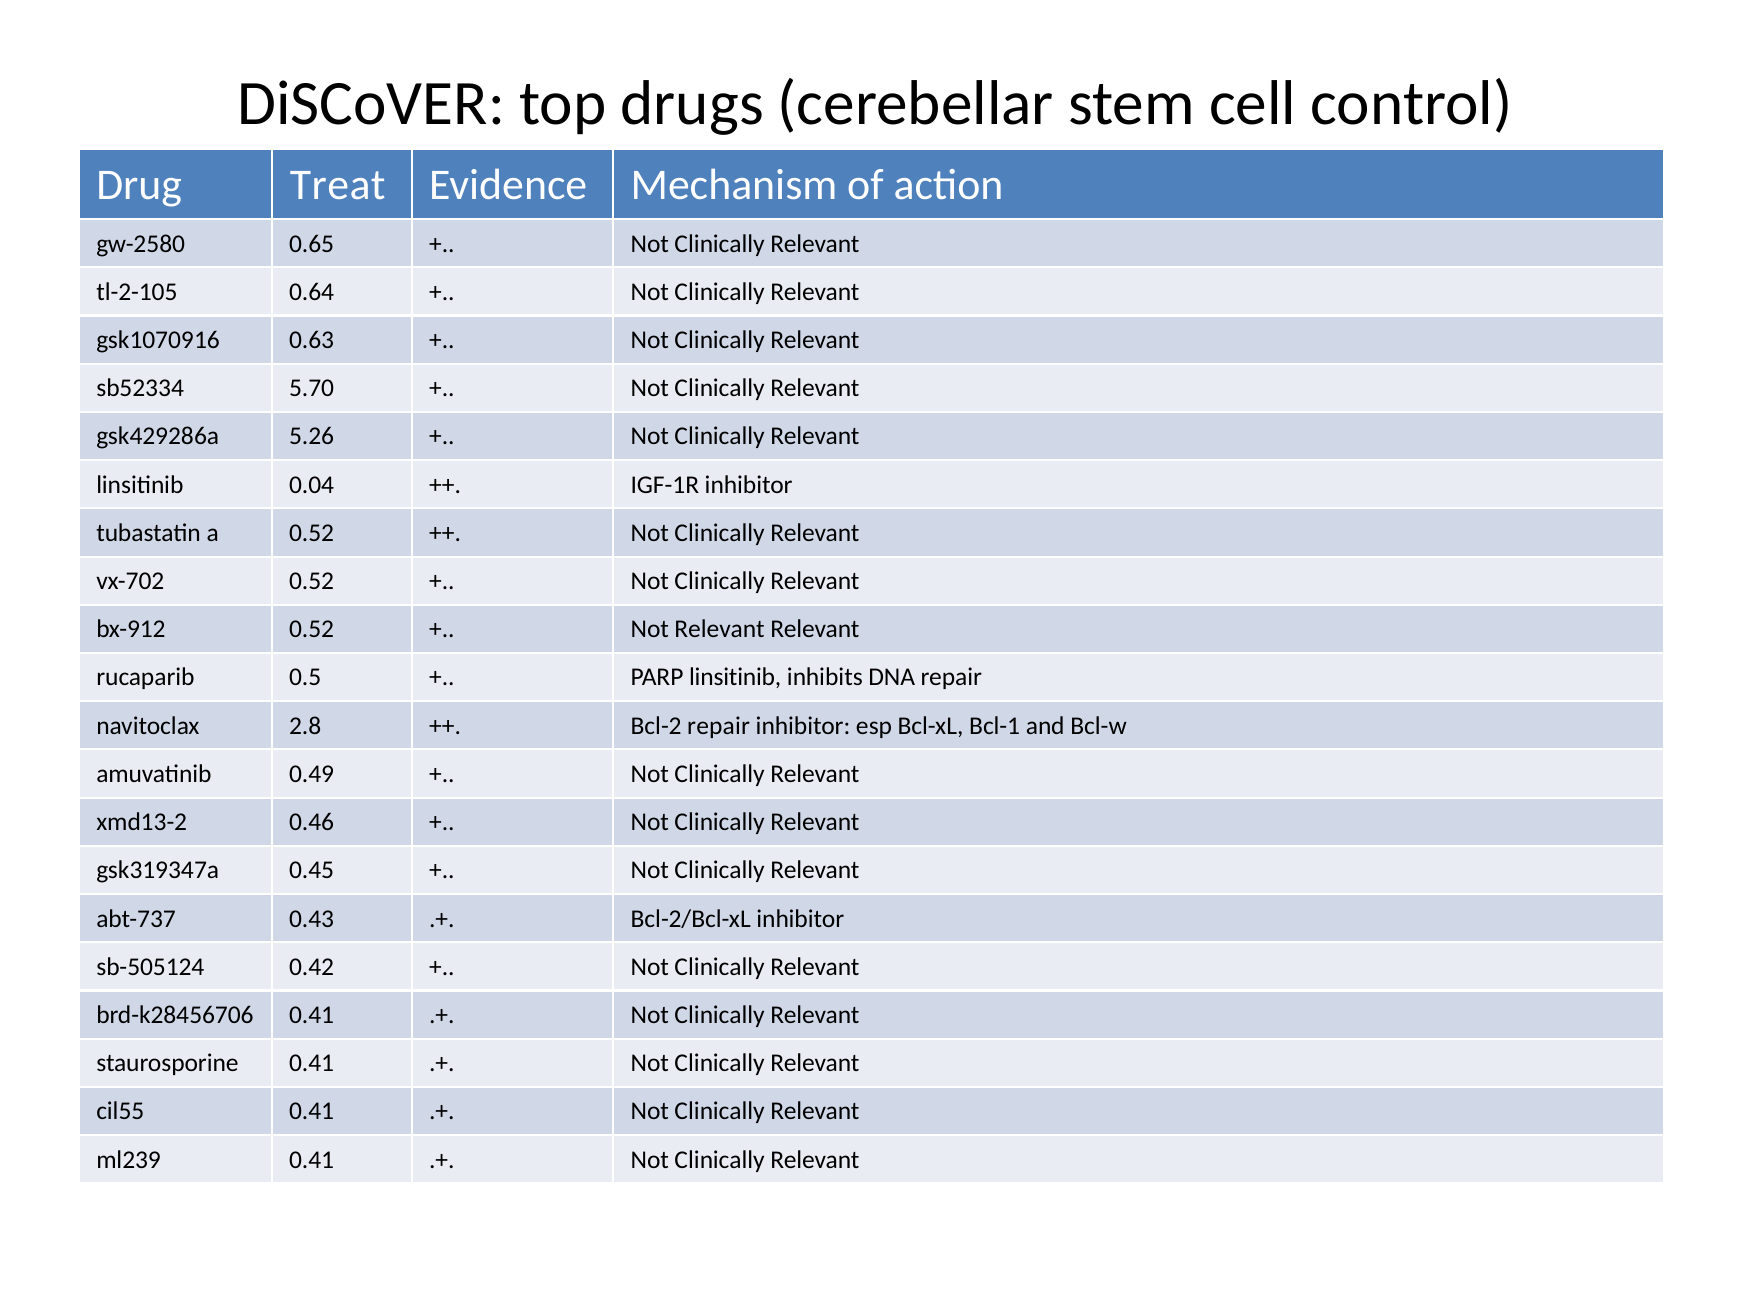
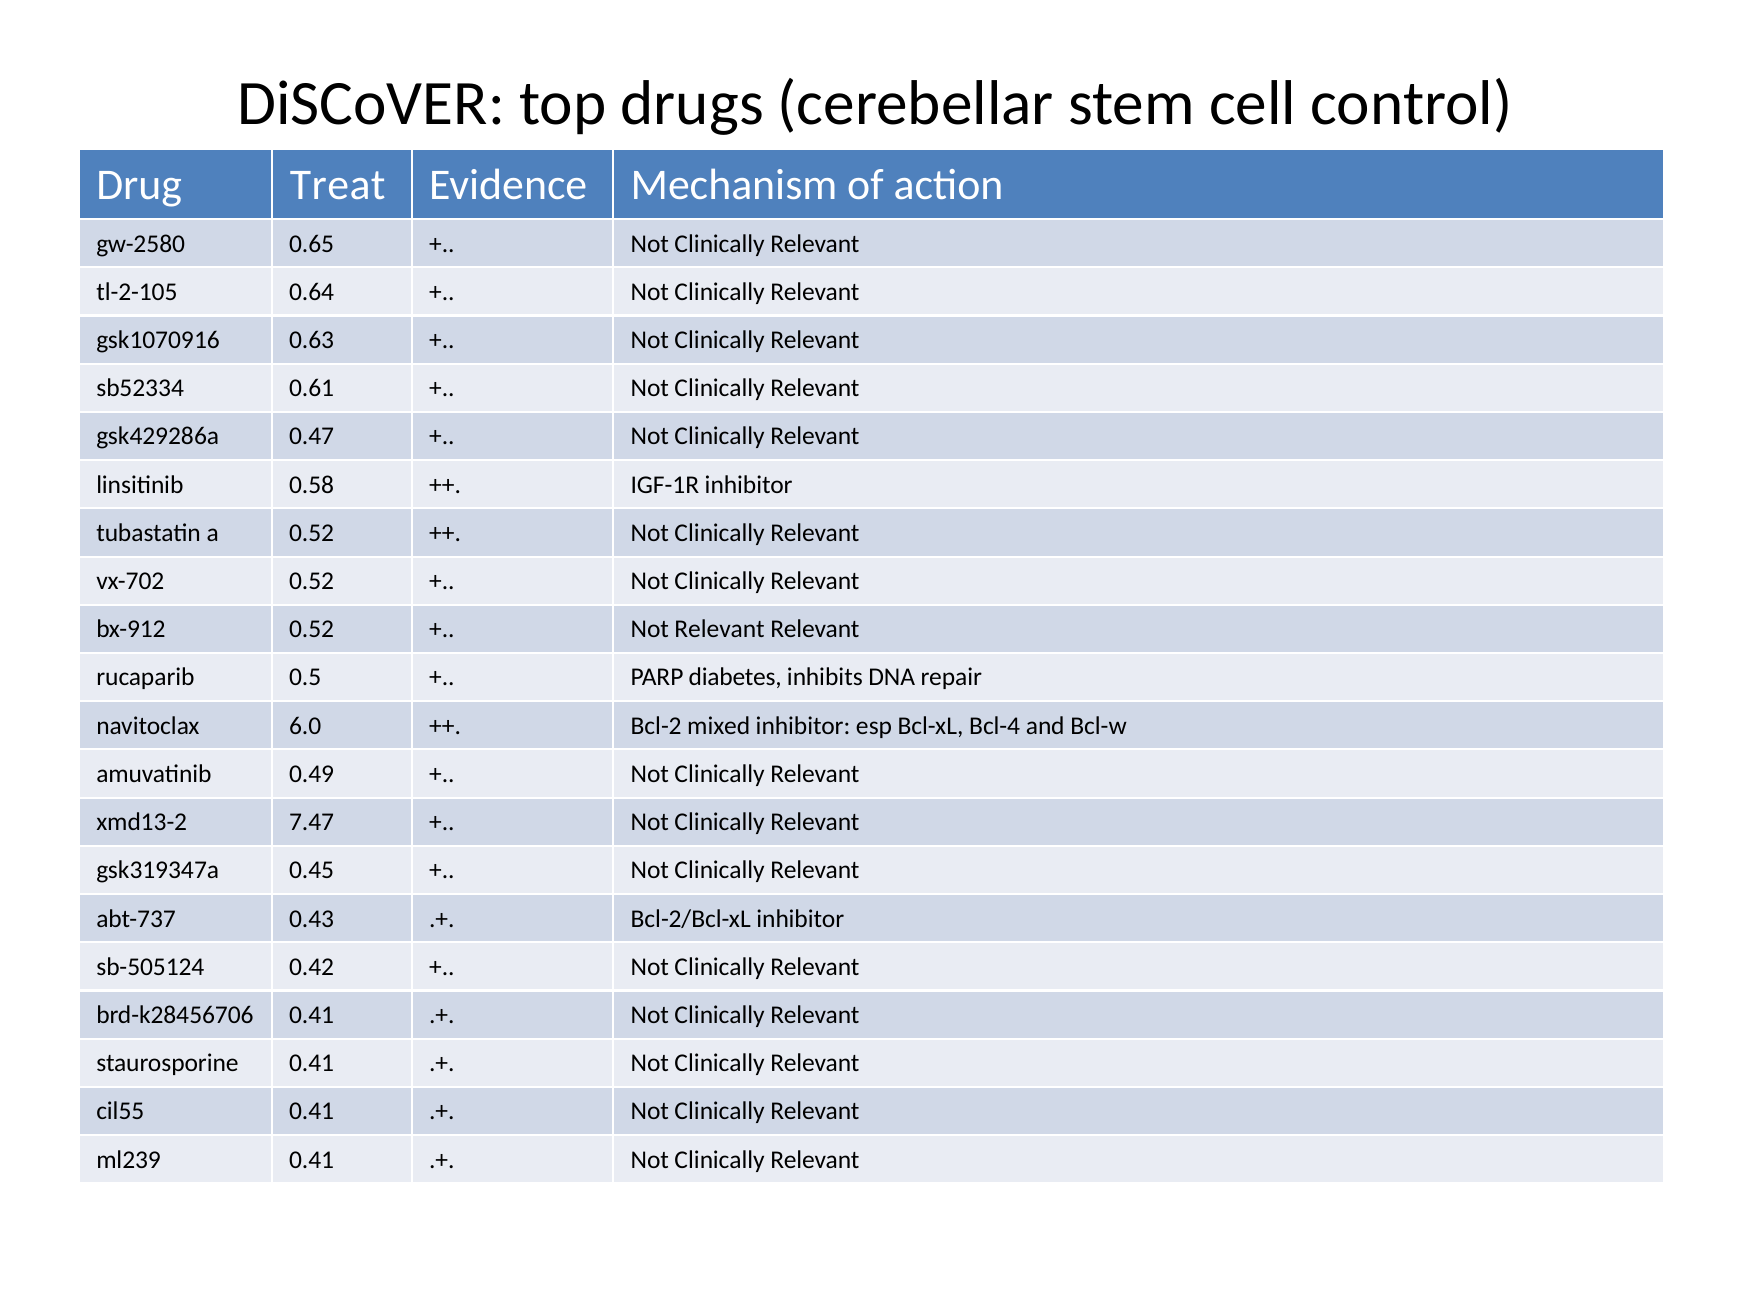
5.70: 5.70 -> 0.61 (312, 388)
5.26: 5.26 -> 0.47 (312, 436)
0.04: 0.04 -> 0.58 (312, 485)
PARP linsitinib: linsitinib -> diabetes (735, 678)
2.8: 2.8 -> 6.0 (305, 726)
Bcl-2 repair: repair -> mixed (719, 726)
Bcl-1: Bcl-1 -> Bcl-4 (995, 726)
0.46: 0.46 -> 7.47 (312, 822)
